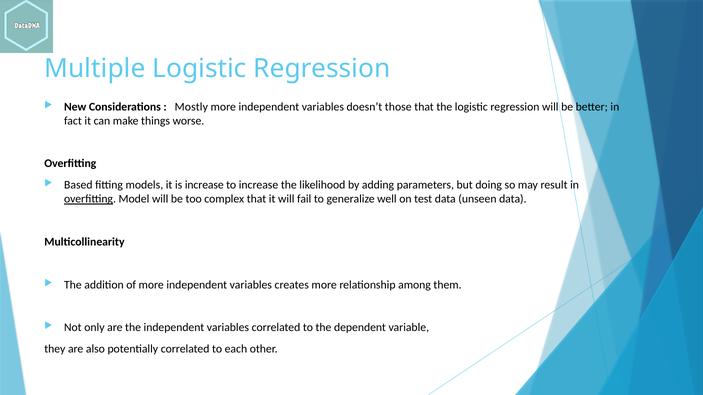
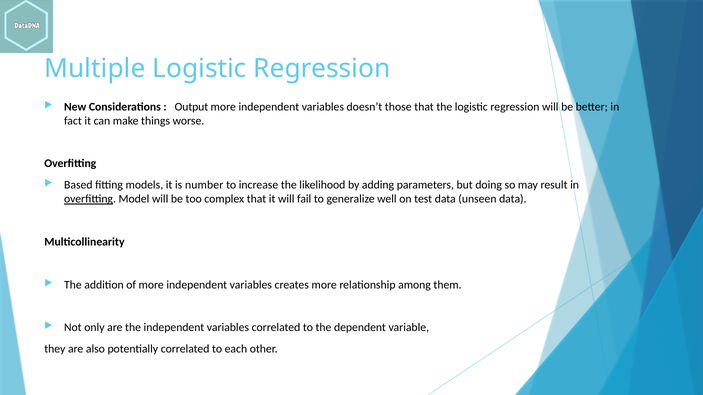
Mostly: Mostly -> Output (191, 107)
is increase: increase -> number (204, 185)
